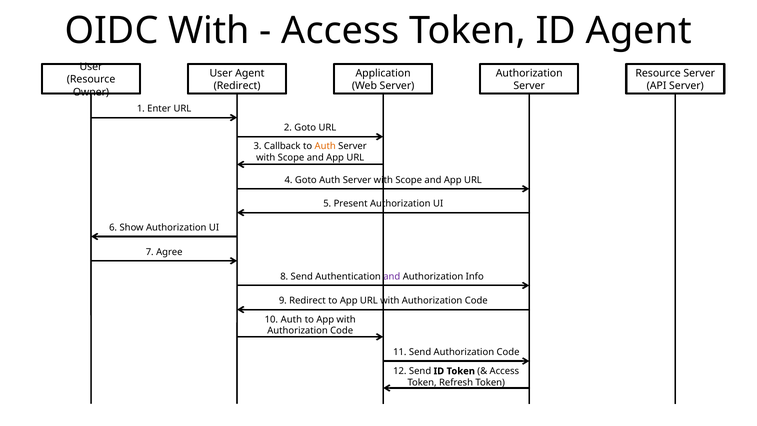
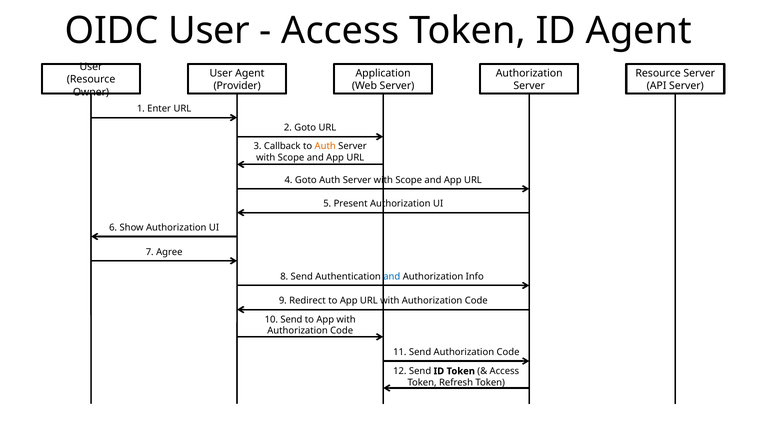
OIDC With: With -> User (209, 31)
Redirect: Redirect -> Provider (237, 86)
and colour: purple -> blue (392, 276)
10 Auth: Auth -> Send (291, 319)
